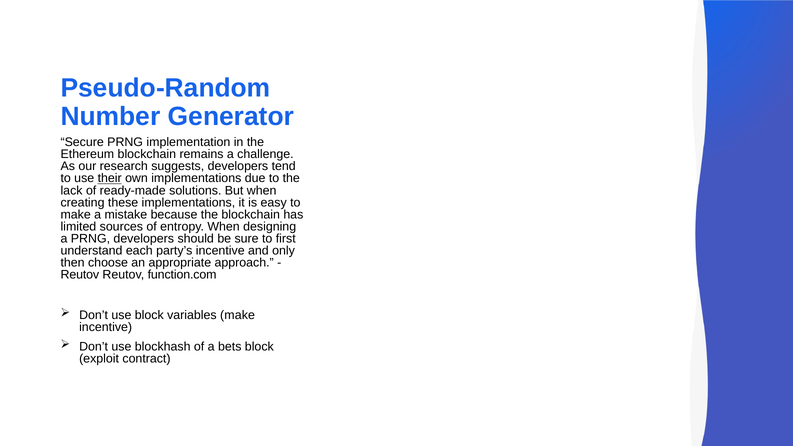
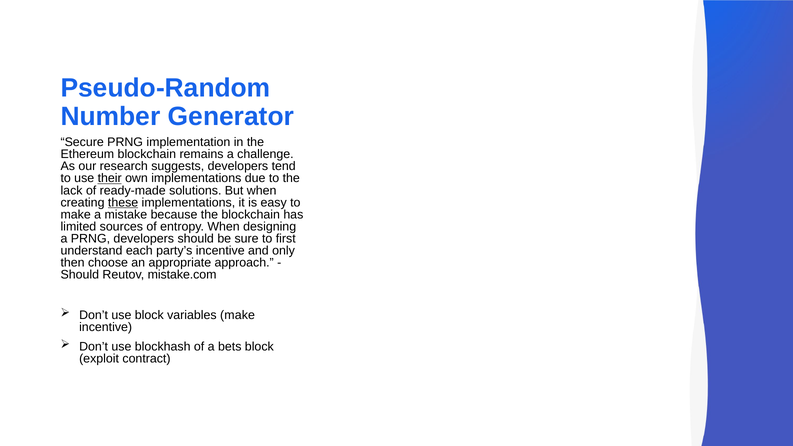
these underline: none -> present (123, 203)
Reutov: Reutov -> Should (80, 275)
function.com: function.com -> mistake.com (182, 275)
